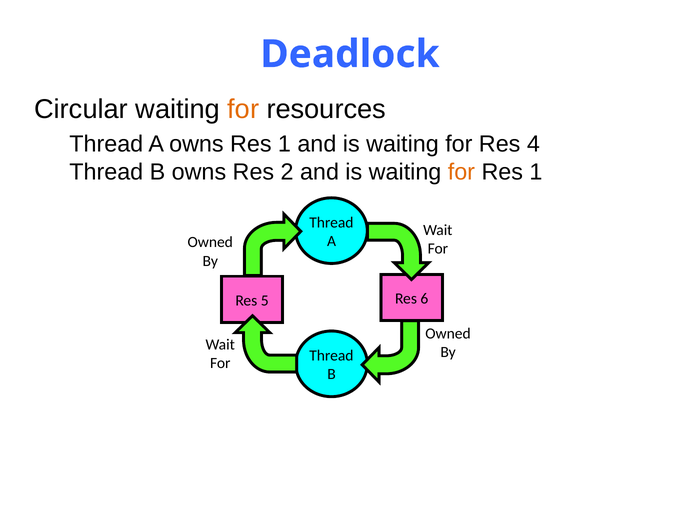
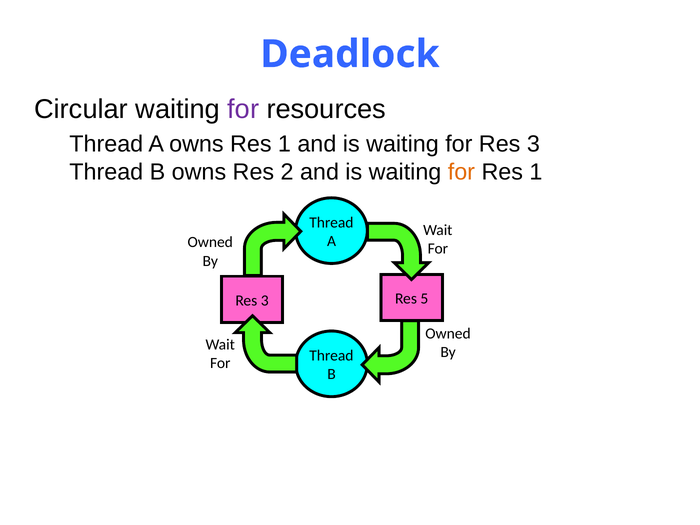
for colour: orange -> purple (243, 109)
for Res 4: 4 -> 3 (533, 144)
6: 6 -> 5 (424, 299)
5: 5 -> 3 (265, 300)
